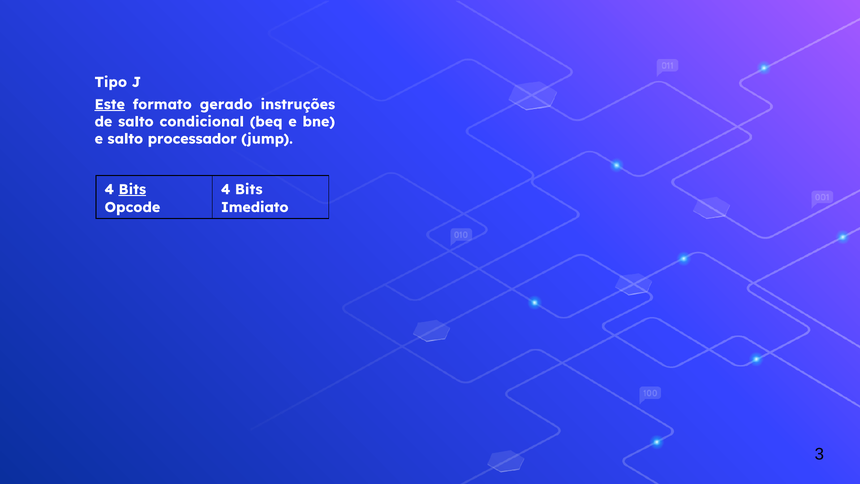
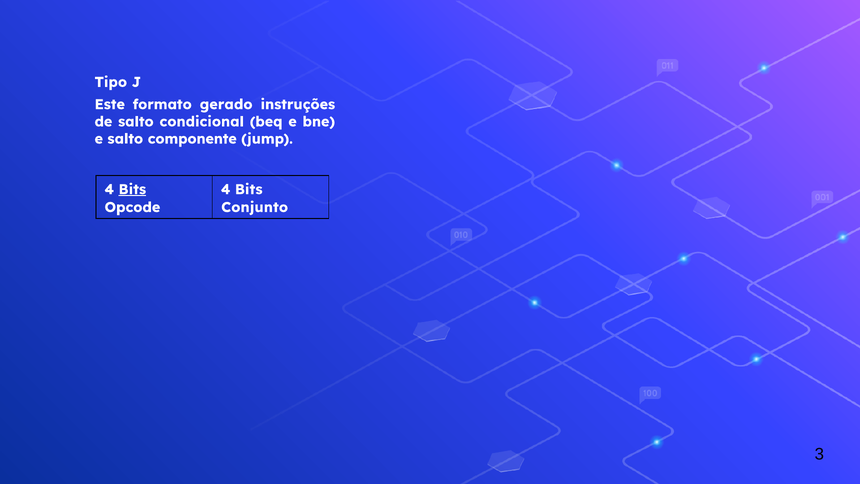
Este underline: present -> none (110, 104)
processador: processador -> componente (192, 139)
Imediato: Imediato -> Conjunto (255, 207)
